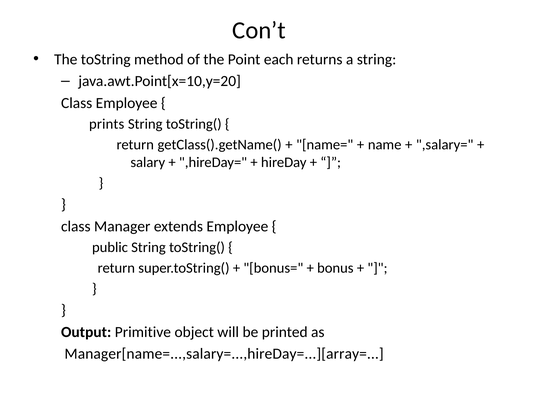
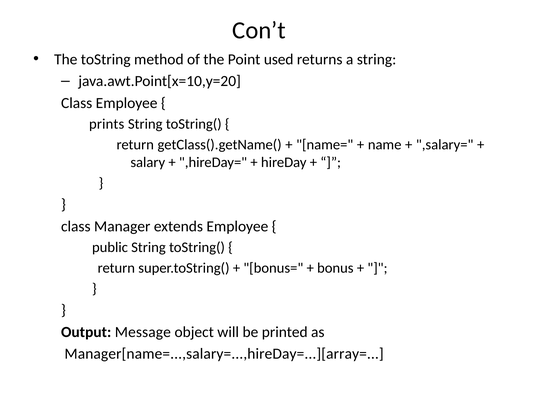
each: each -> used (279, 59)
Primitive: Primitive -> Message (143, 332)
